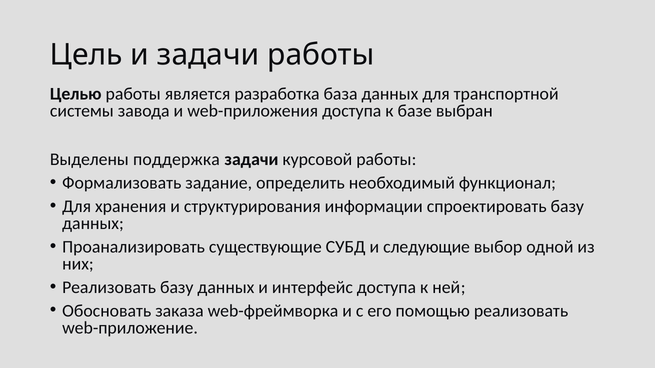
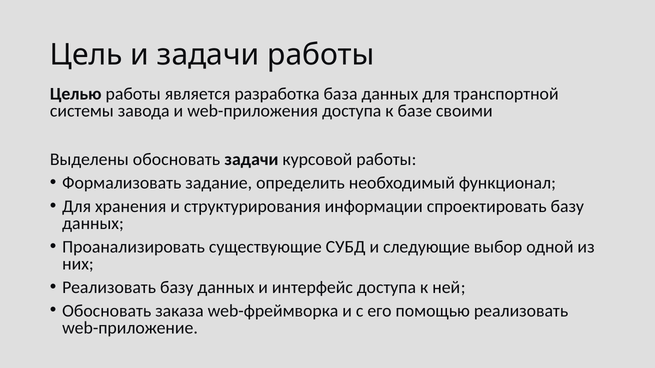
выбран: выбран -> своими (464, 111)
Выделены поддержка: поддержка -> обосновать (177, 160)
